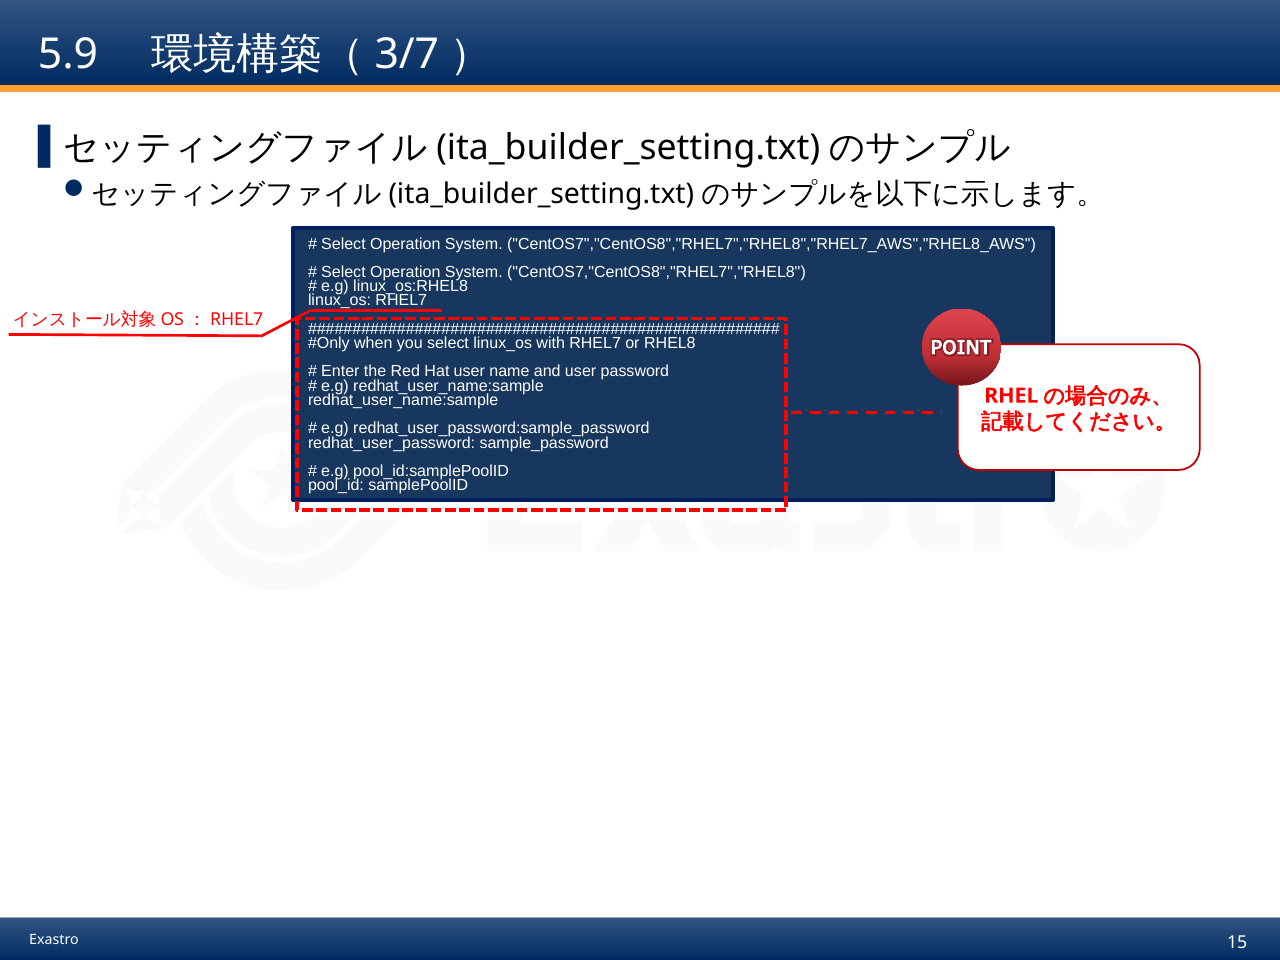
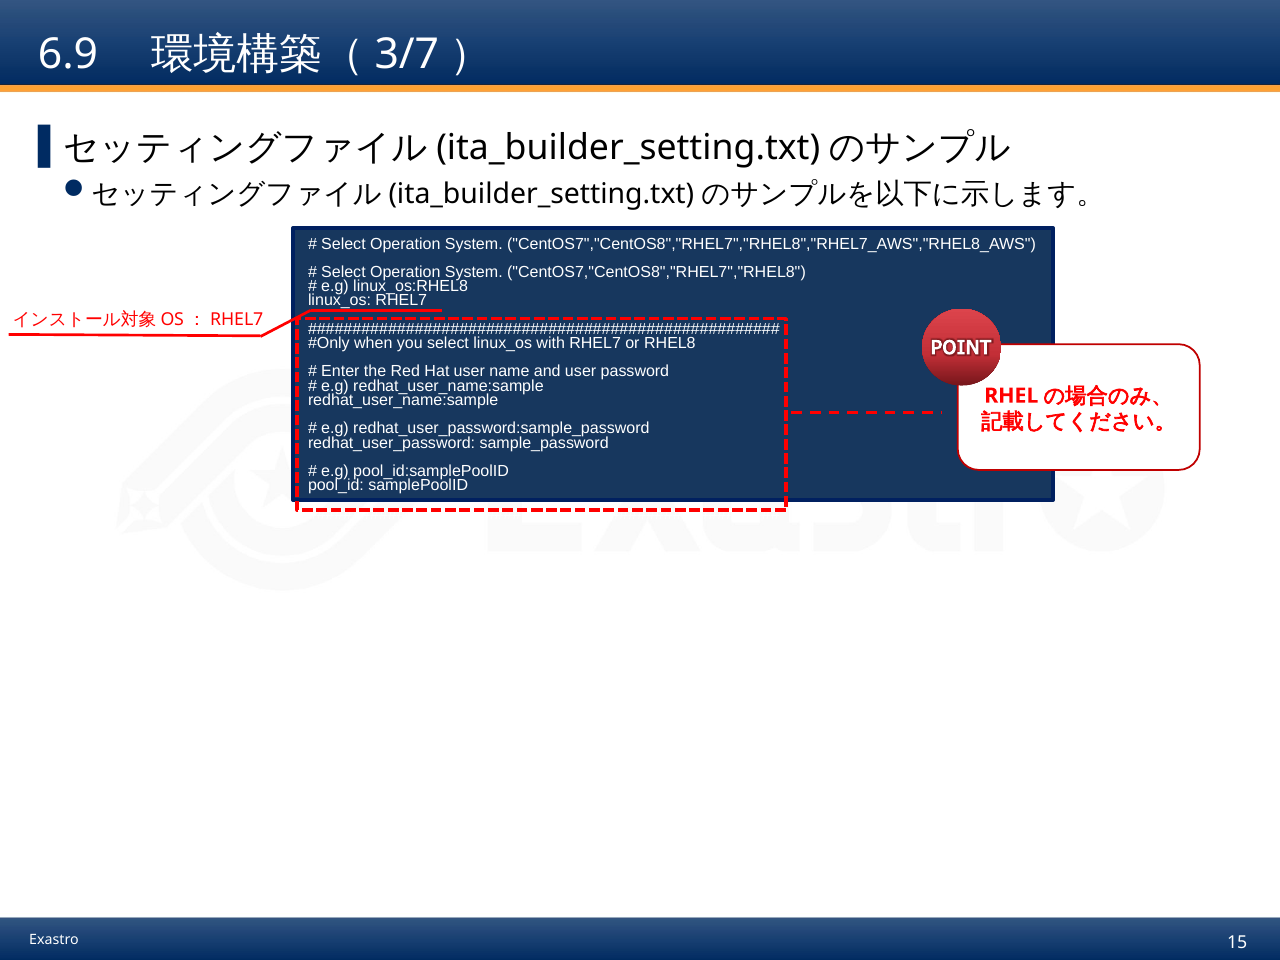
5.9: 5.9 -> 6.9 (68, 54)
